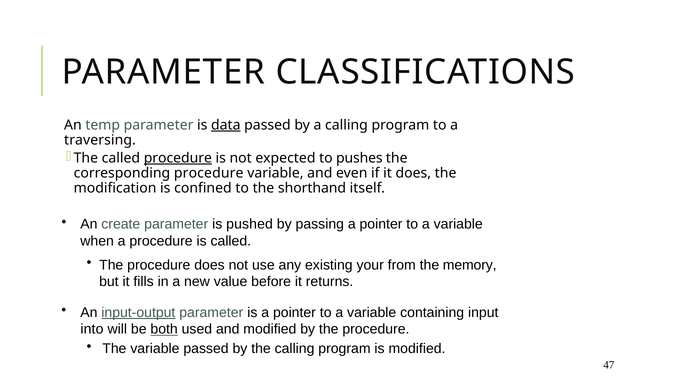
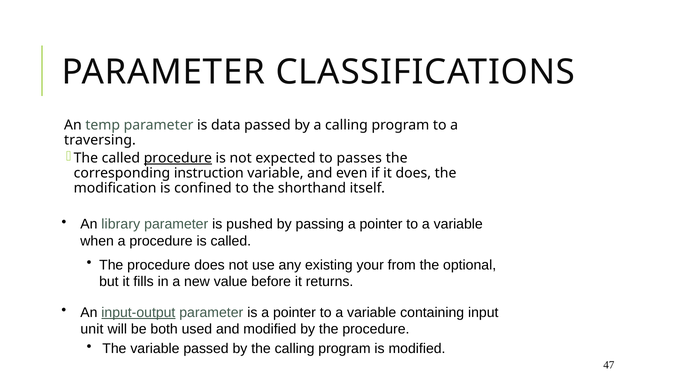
data underline: present -> none (226, 125)
pushes: pushes -> passes (359, 158)
corresponding procedure: procedure -> instruction (209, 173)
create: create -> library (121, 225)
memory: memory -> optional (470, 265)
into: into -> unit (92, 330)
both underline: present -> none (164, 330)
